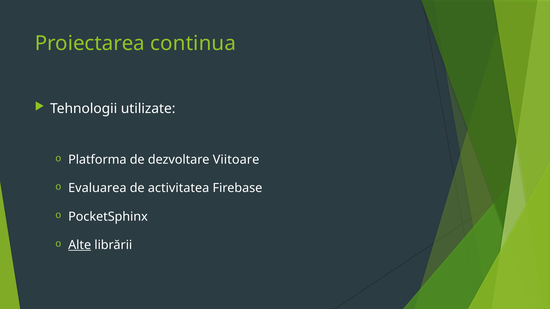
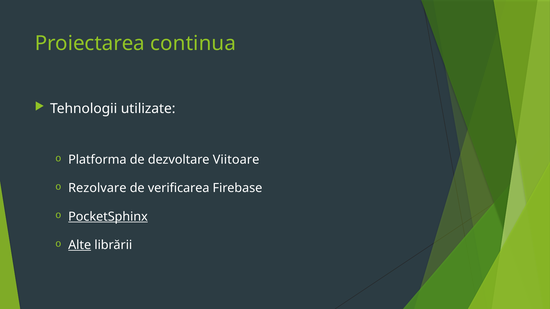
Evaluarea: Evaluarea -> Rezolvare (97, 188)
activitatea: activitatea -> verificarea (179, 188)
PocketSphinx underline: none -> present (108, 217)
